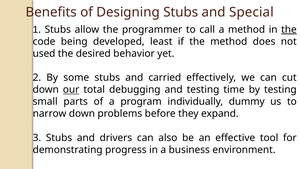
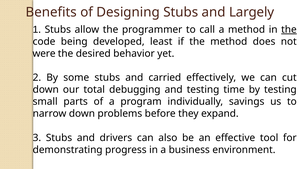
Special: Special -> Largely (252, 12)
used: used -> were (44, 54)
our underline: present -> none (71, 90)
dummy: dummy -> savings (247, 102)
